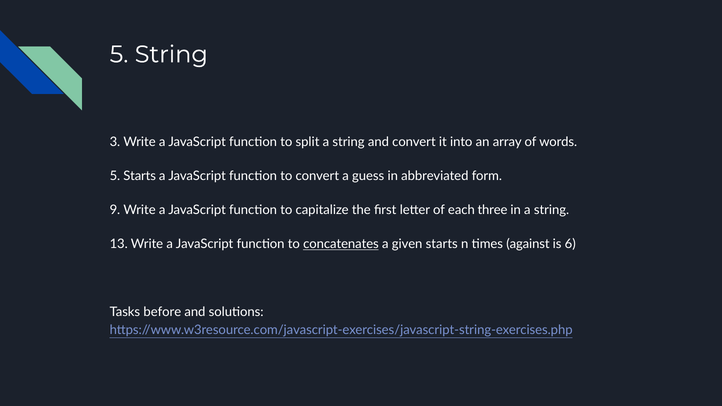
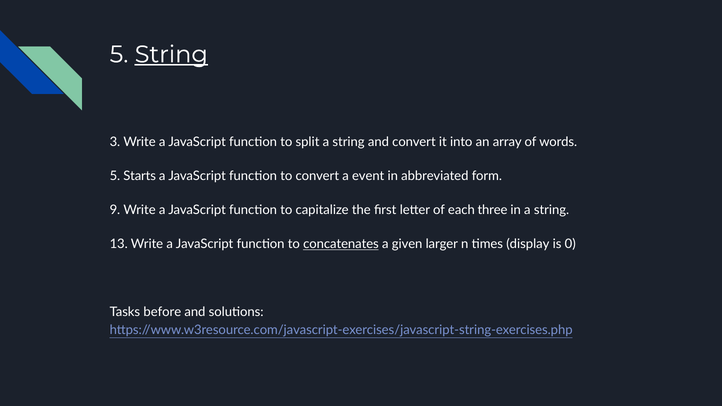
String underline: none -> present (171, 54)
guess: guess -> event (368, 176)
given starts: starts -> larger (442, 244)
against: against -> display (528, 244)
6: 6 -> 0 (570, 244)
